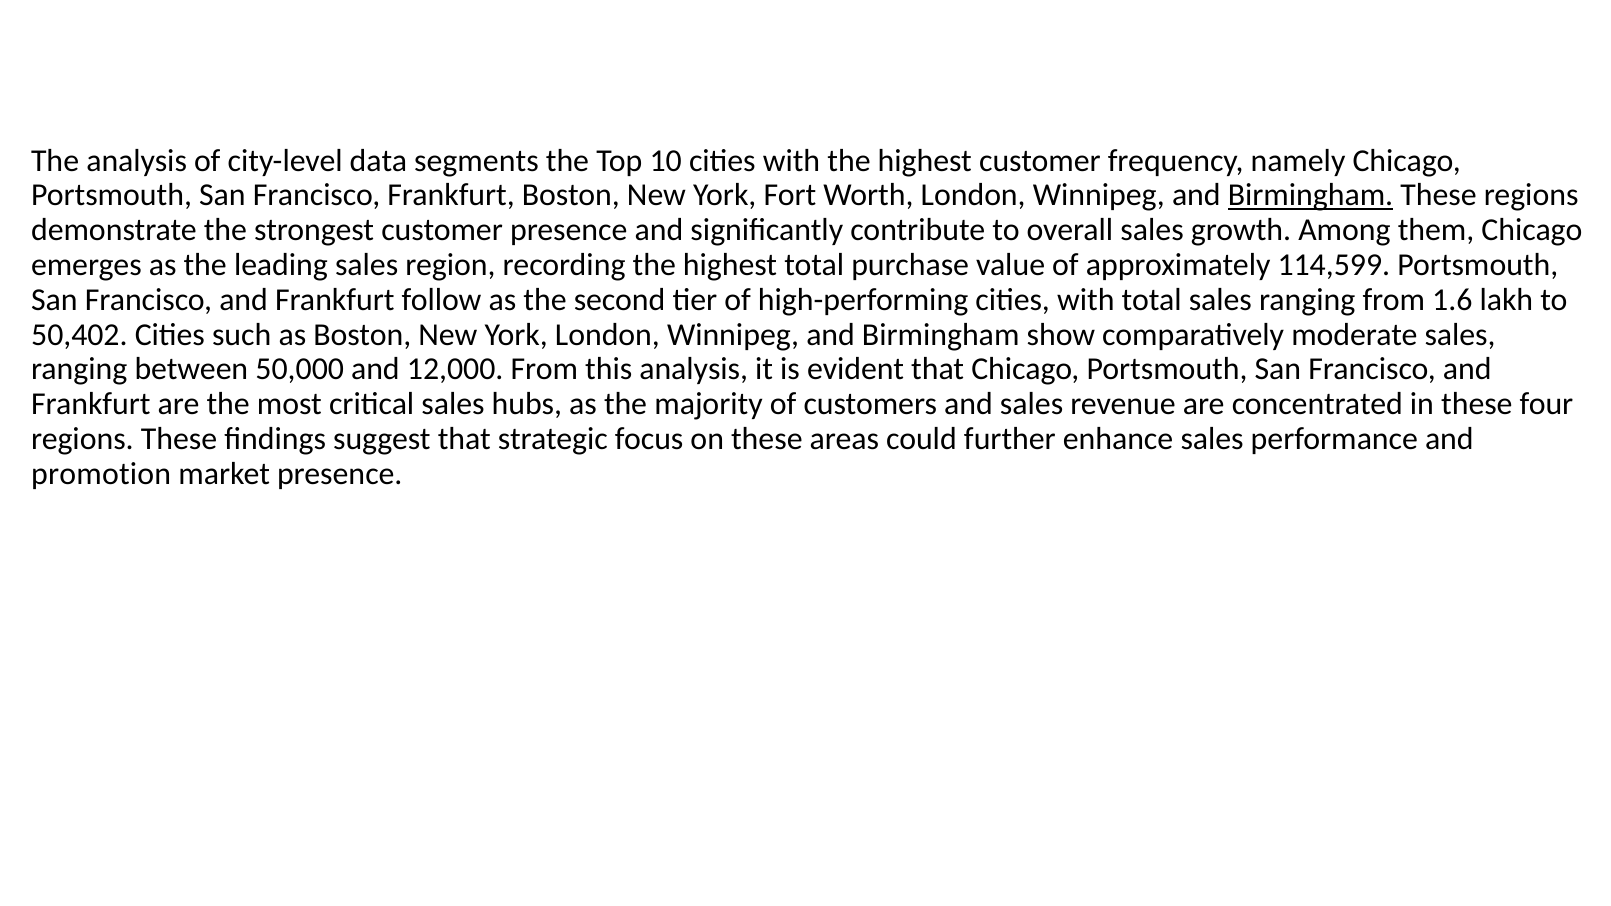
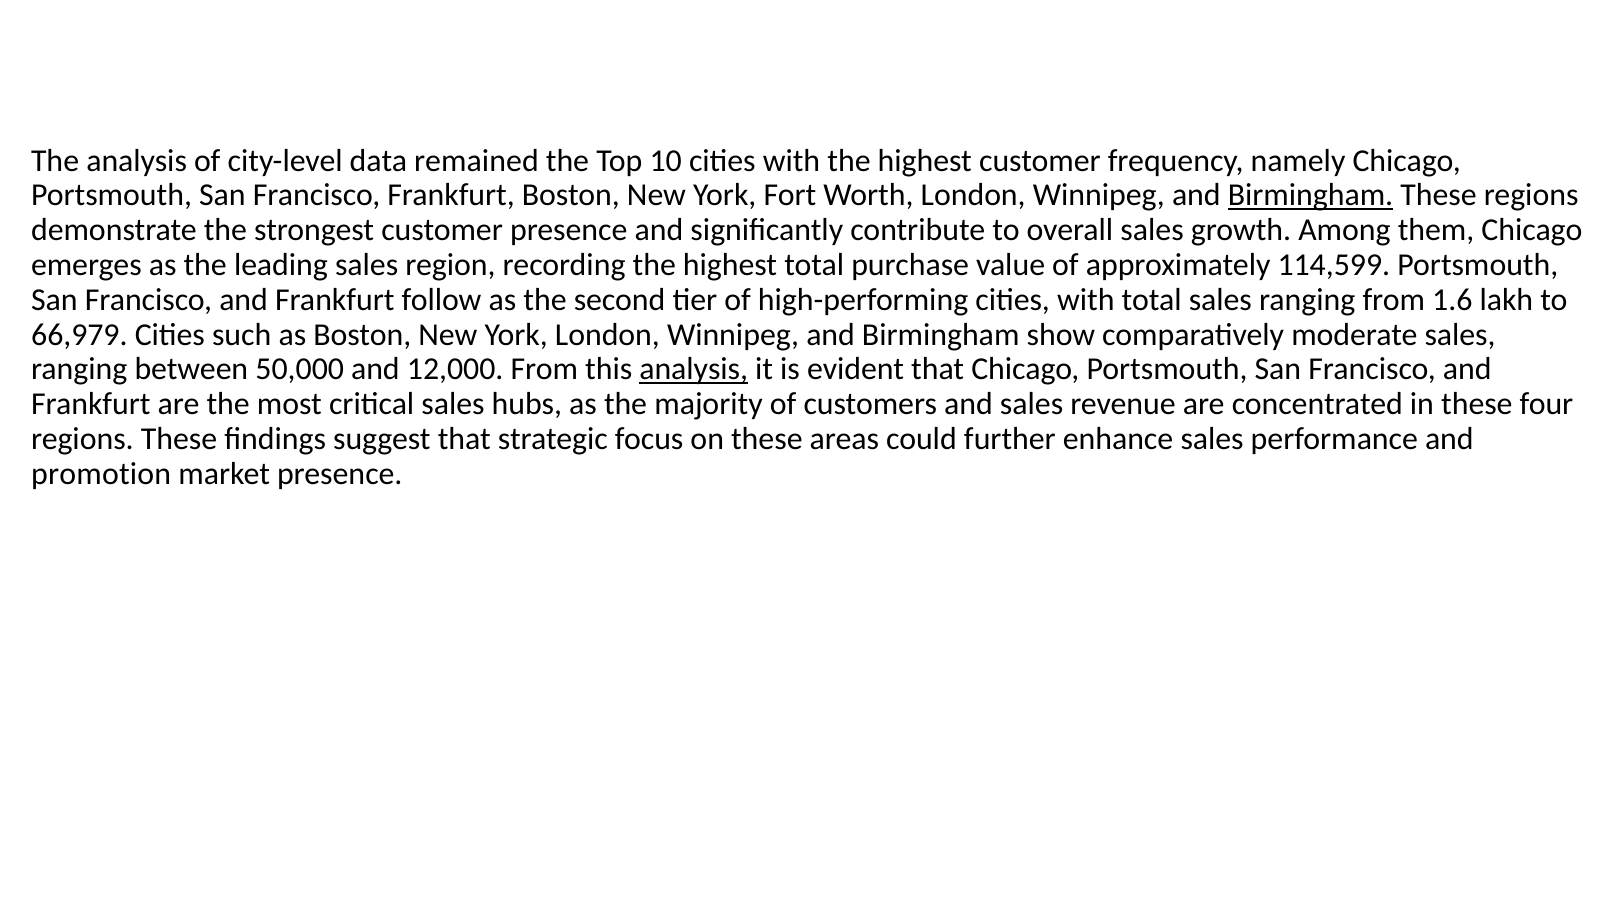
segments: segments -> remained (476, 161)
50,402: 50,402 -> 66,979 (79, 335)
analysis underline: none -> present (694, 369)
